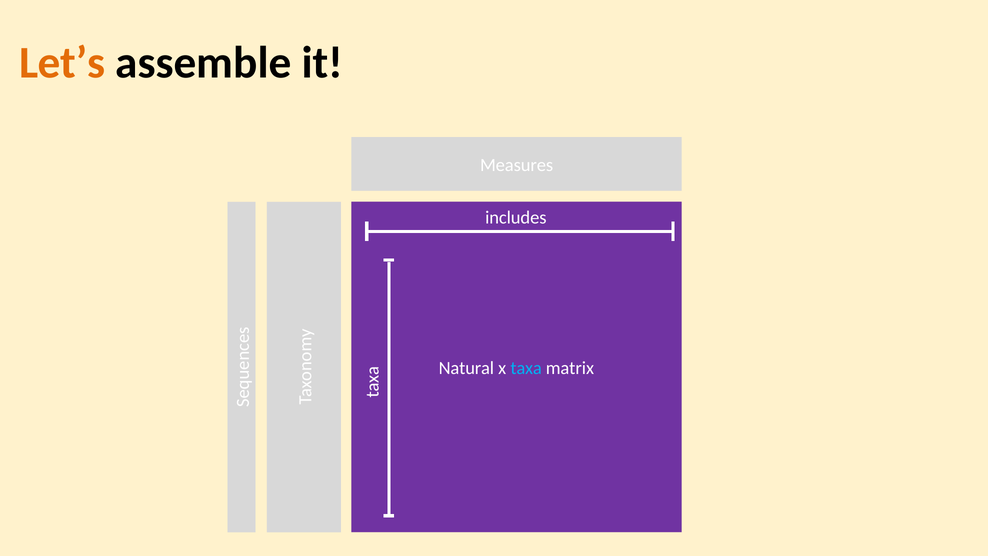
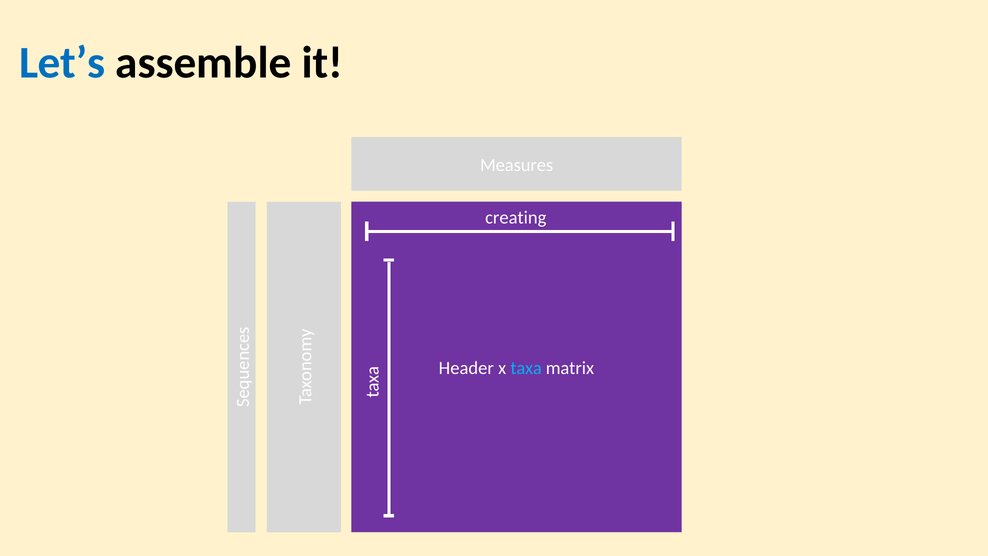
Let’s colour: orange -> blue (62, 63)
includes: includes -> creating (516, 218)
Natural: Natural -> Header (466, 368)
